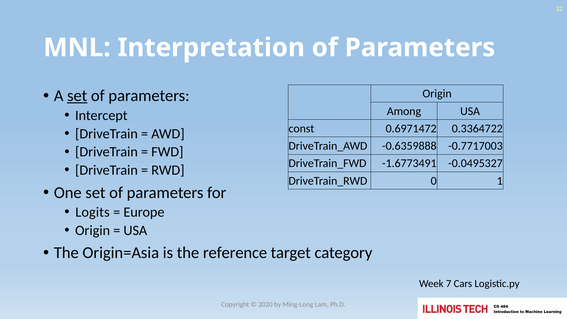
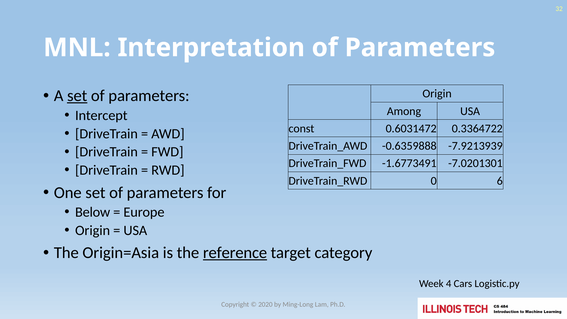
0.6971472: 0.6971472 -> 0.6031472 (411, 129)
-0.7717003: -0.7717003 -> -7.9213939 (475, 146)
-0.0495327: -0.0495327 -> -7.0201301 (475, 163)
1: 1 -> 6 (500, 181)
Logits: Logits -> Below (93, 212)
reference underline: none -> present (235, 253)
7: 7 -> 4 (449, 283)
